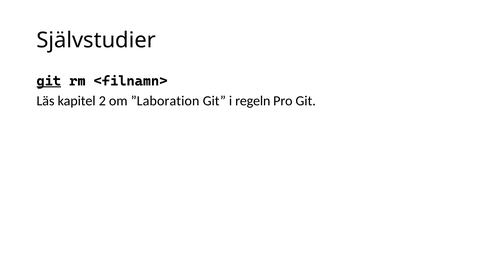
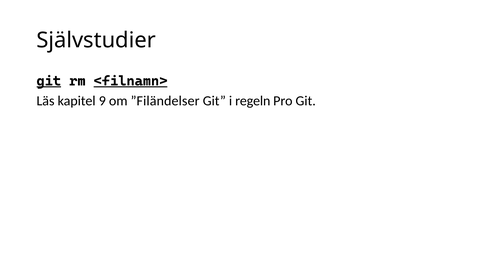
<filnamn> underline: none -> present (131, 81)
2: 2 -> 9 (102, 101)
”Laboration: ”Laboration -> ”Filändelser (165, 101)
